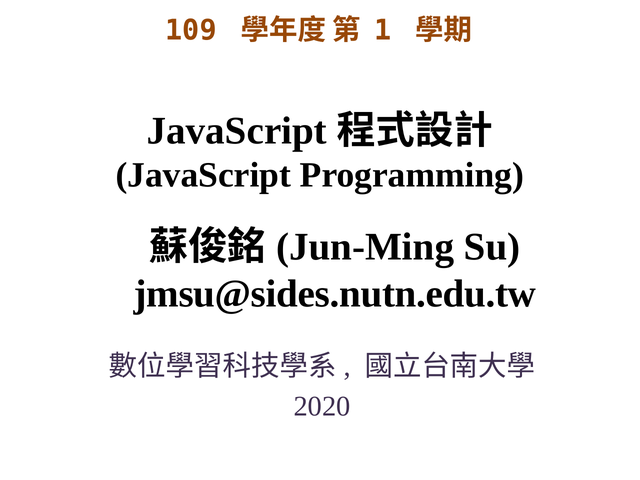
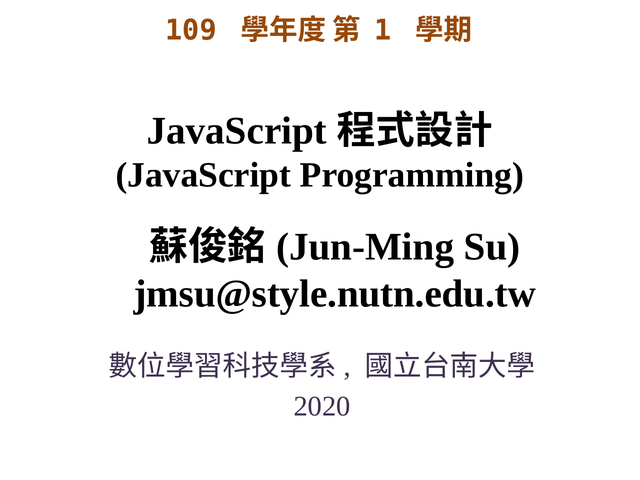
jmsu@sides.nutn.edu.tw: jmsu@sides.nutn.edu.tw -> jmsu@style.nutn.edu.tw (335, 294)
